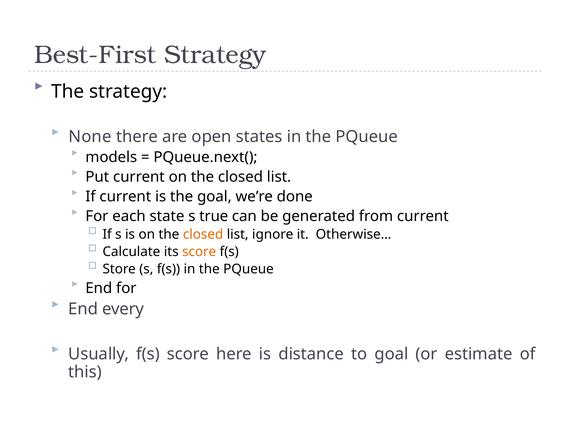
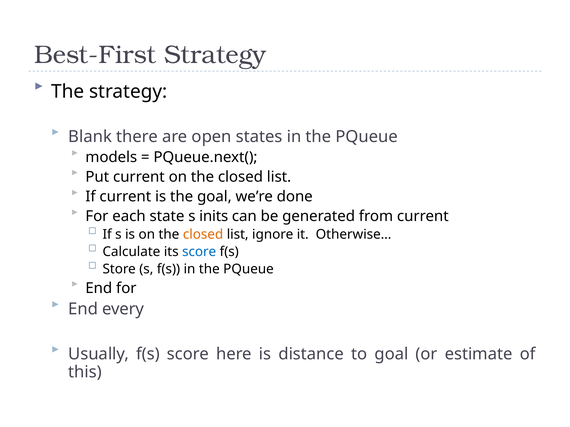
None: None -> Blank (90, 137)
true: true -> inits (214, 217)
score colour: orange -> blue (199, 252)
